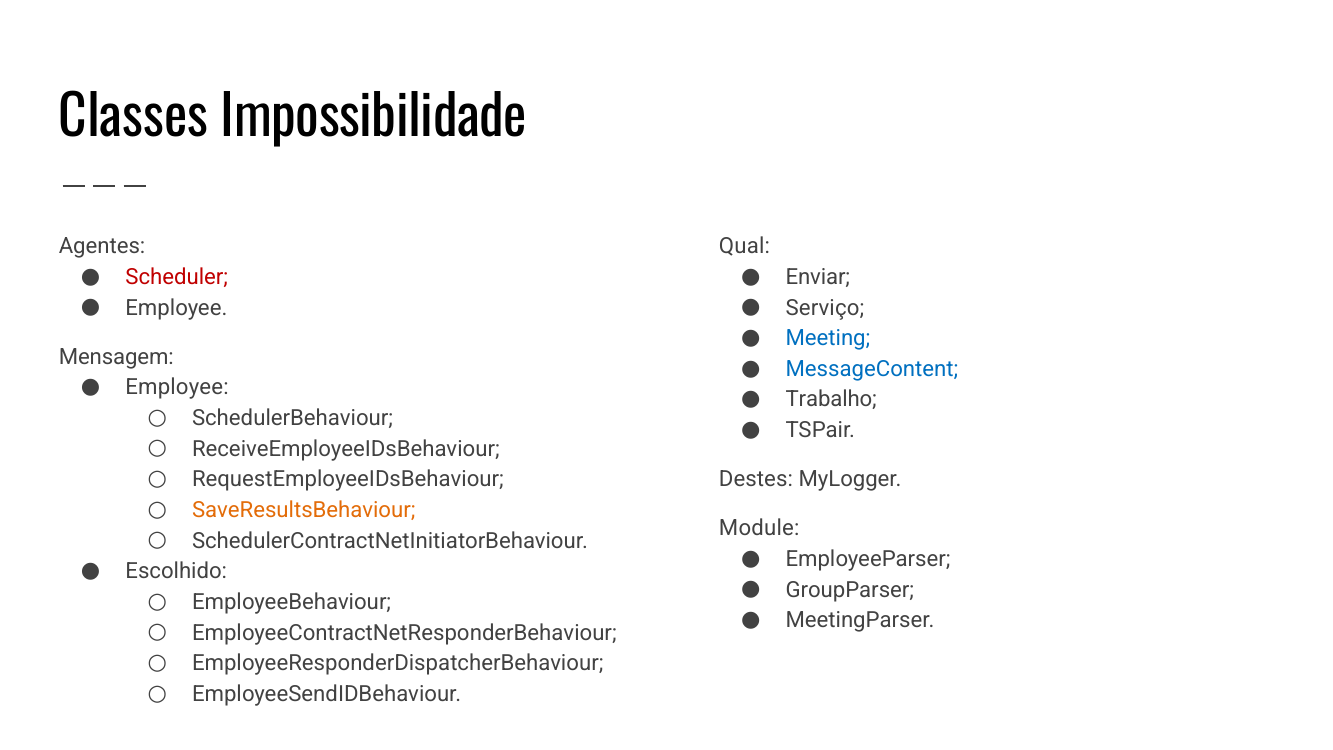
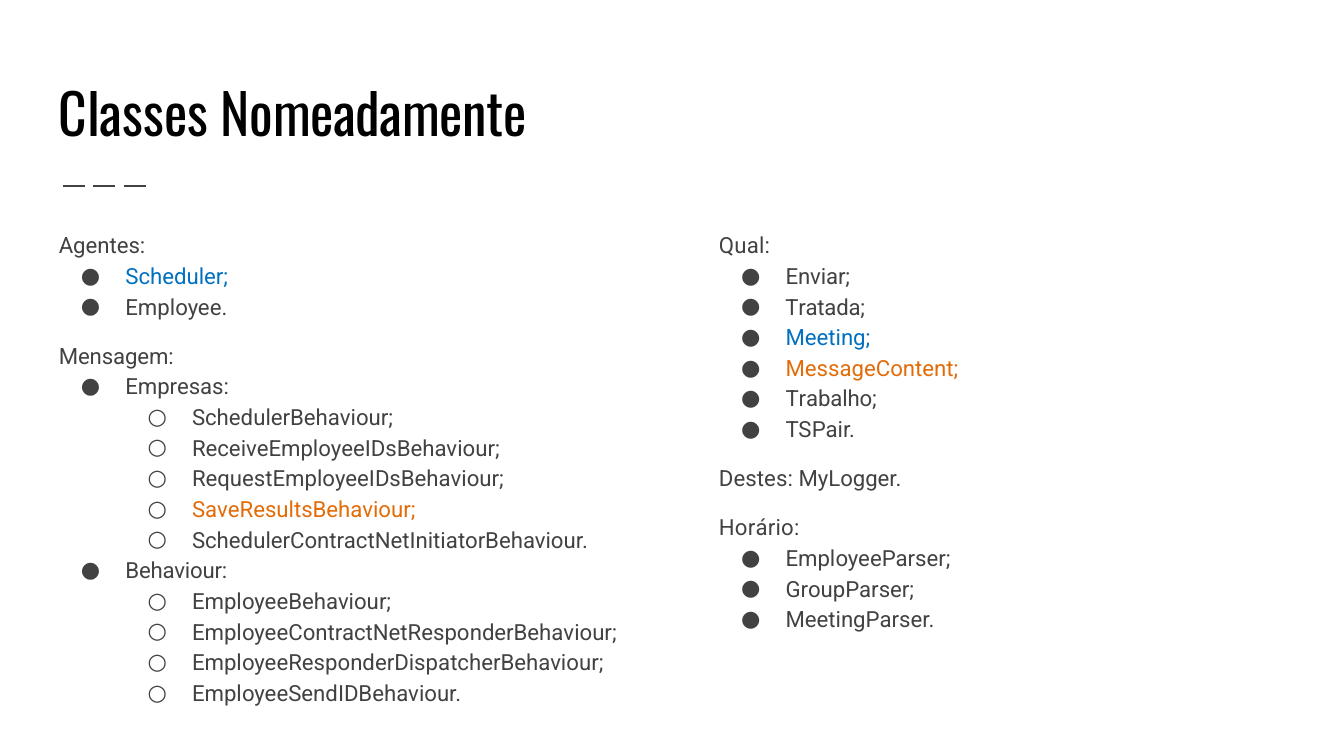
Impossibilidade: Impossibilidade -> Nomeadamente (374, 118)
Scheduler colour: red -> blue (177, 277)
Serviço: Serviço -> Tratada (825, 308)
MessageContent colour: blue -> orange (872, 369)
Employee: Employee -> Empresas (177, 387)
Module: Module -> Horário (759, 529)
Escolhido: Escolhido -> Behaviour (176, 571)
